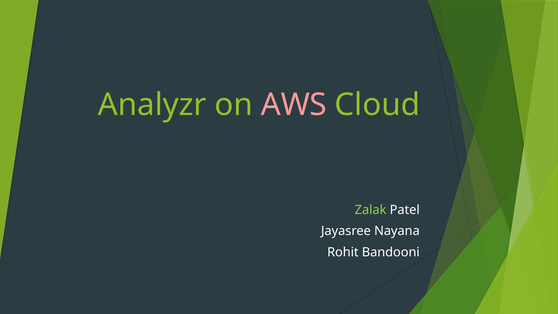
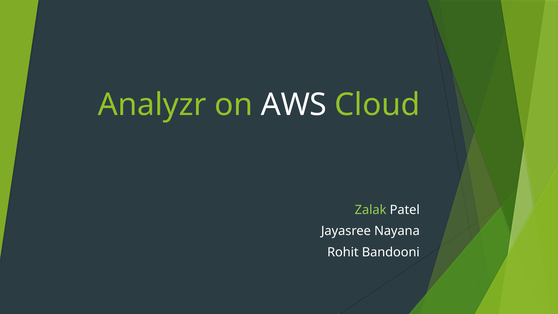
AWS colour: pink -> white (294, 105)
